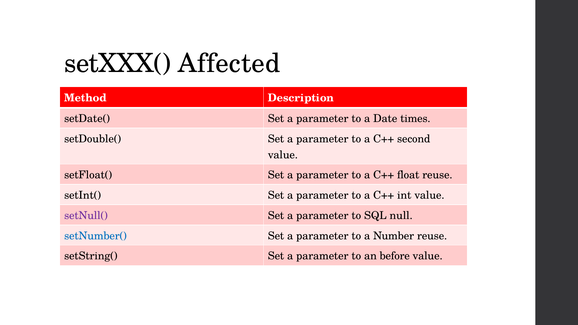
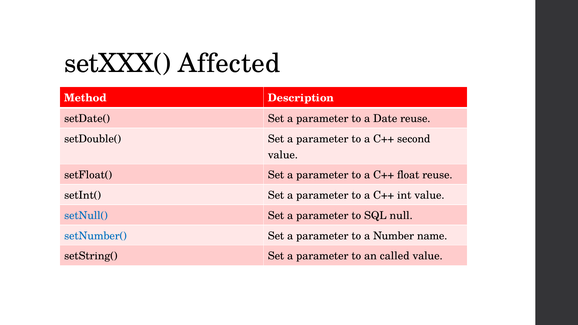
Date times: times -> reuse (415, 119)
setNull( colour: purple -> blue (86, 216)
Number reuse: reuse -> name (432, 236)
before: before -> called (395, 256)
